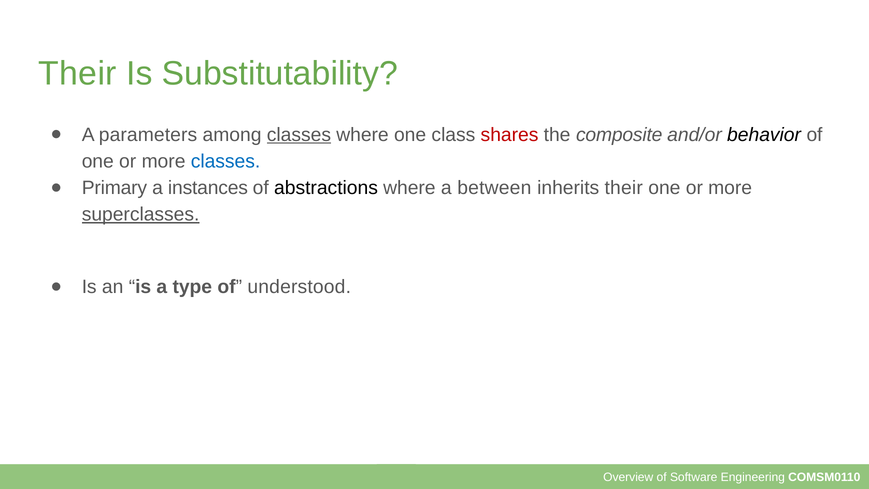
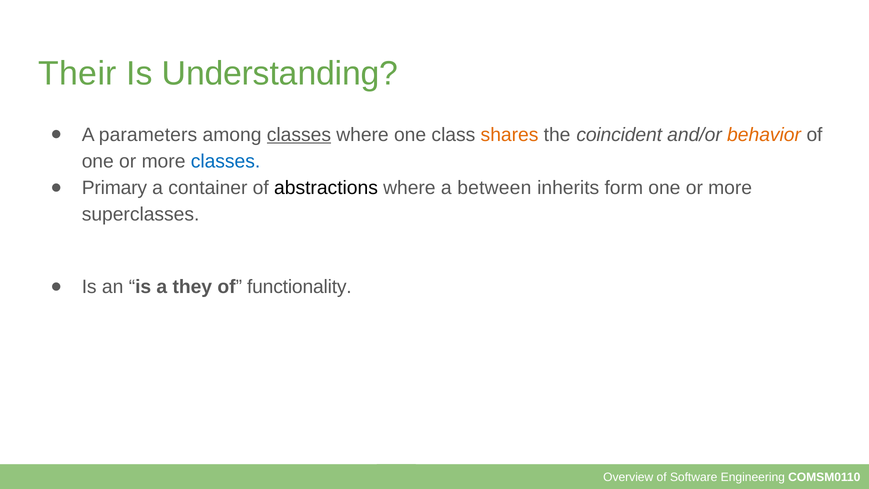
Substitutability: Substitutability -> Understanding (280, 74)
shares colour: red -> orange (510, 135)
composite: composite -> coincident (619, 135)
behavior colour: black -> orange (764, 135)
instances: instances -> container (208, 188)
inherits their: their -> form (624, 188)
superclasses underline: present -> none (141, 214)
type: type -> they (192, 287)
understood: understood -> functionality (299, 287)
